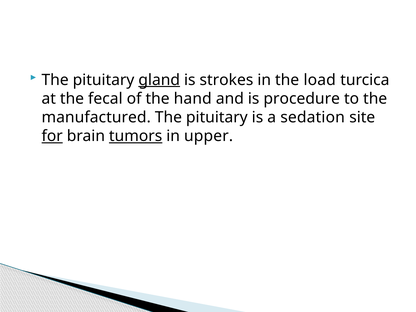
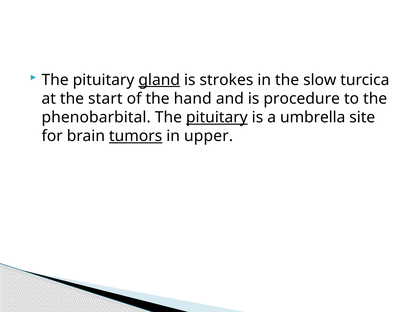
load: load -> slow (320, 80)
fecal: fecal -> start (105, 99)
manufactured: manufactured -> phenobarbital (96, 117)
pituitary underline: none -> present (217, 117)
sedation: sedation -> umbrella (313, 117)
for underline: present -> none (52, 136)
